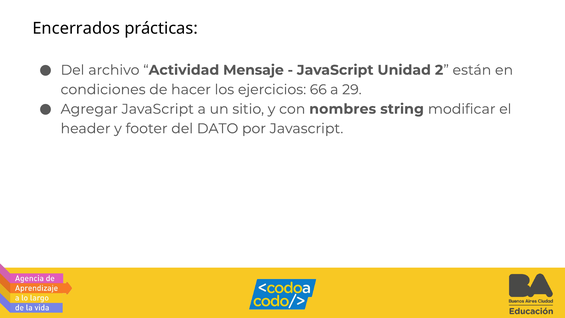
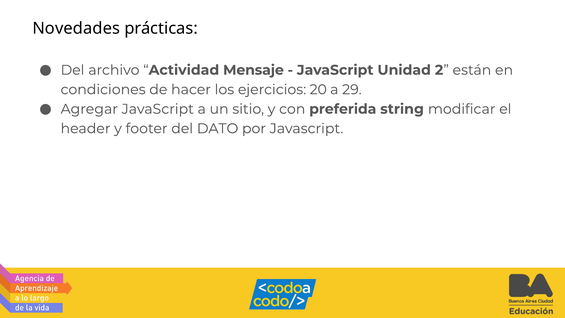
Encerrados: Encerrados -> Novedades (76, 28)
66: 66 -> 20 (318, 90)
nombres: nombres -> preferida (343, 109)
